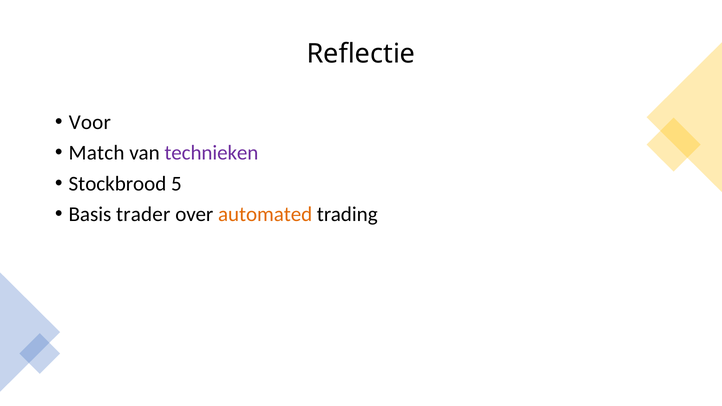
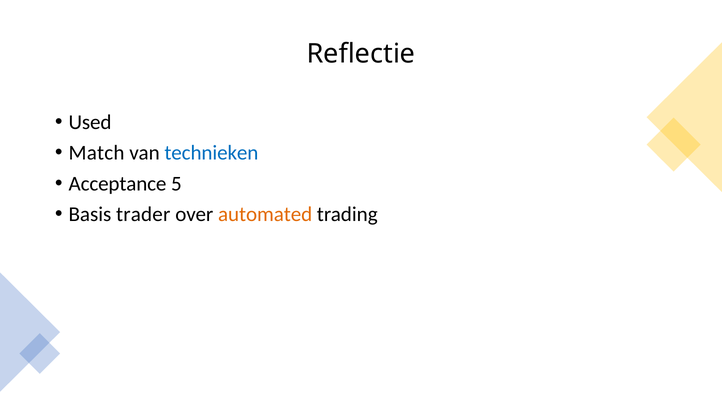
Voor: Voor -> Used (90, 122)
technieken colour: purple -> blue (211, 153)
Stockbrood: Stockbrood -> Acceptance (118, 184)
